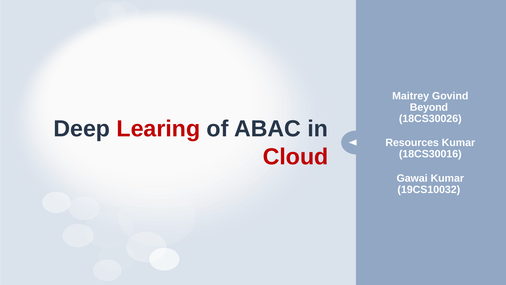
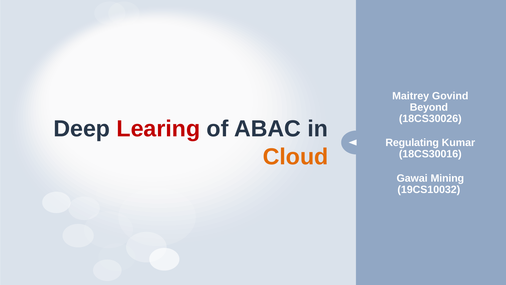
Resources: Resources -> Regulating (412, 143)
Cloud colour: red -> orange (296, 156)
Gawai Kumar: Kumar -> Mining (447, 178)
